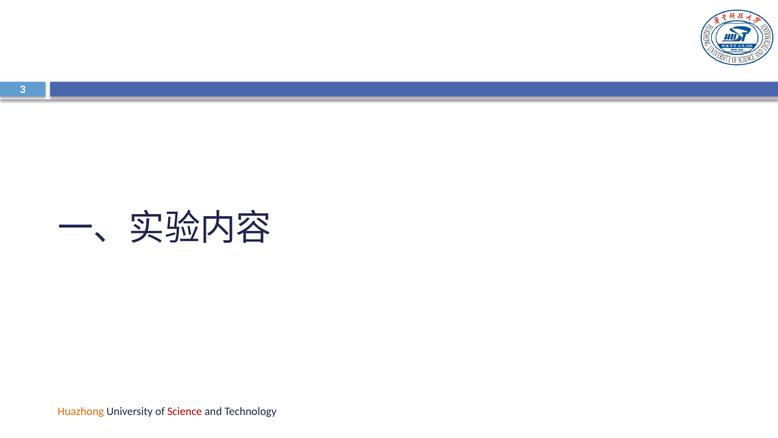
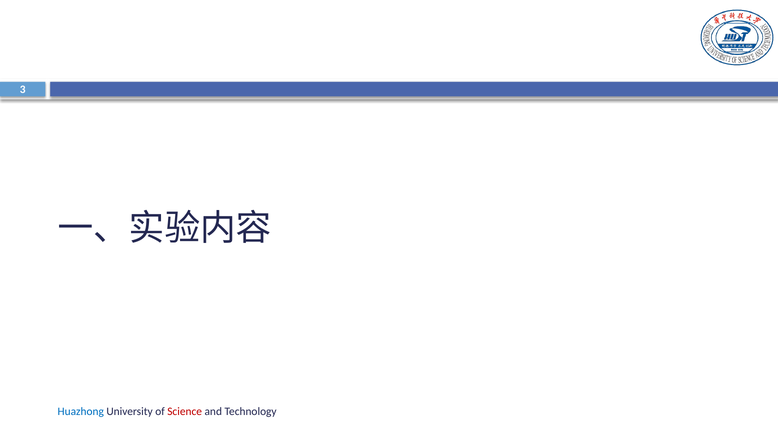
Huazhong colour: orange -> blue (81, 411)
